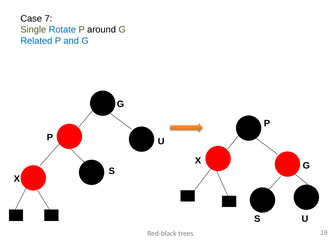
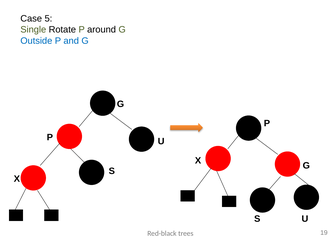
7: 7 -> 5 (48, 19)
Rotate colour: blue -> black (62, 30)
Related: Related -> Outside (36, 41)
